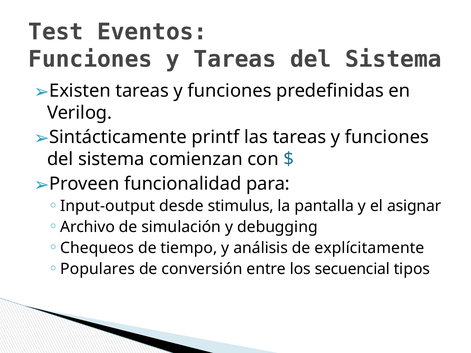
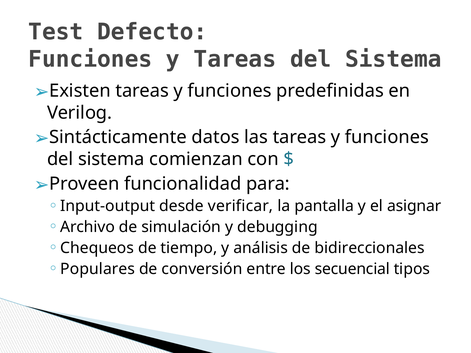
Eventos: Eventos -> Defecto (152, 32)
printf: printf -> datos (216, 137)
stimulus: stimulus -> verificar (241, 206)
explícitamente: explícitamente -> bidireccionales (370, 248)
